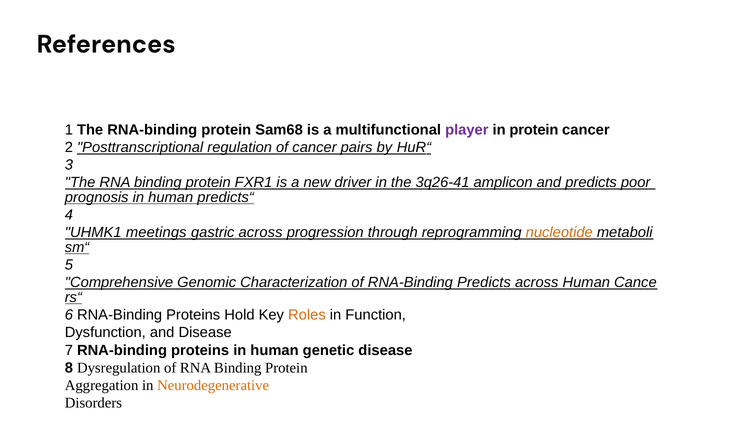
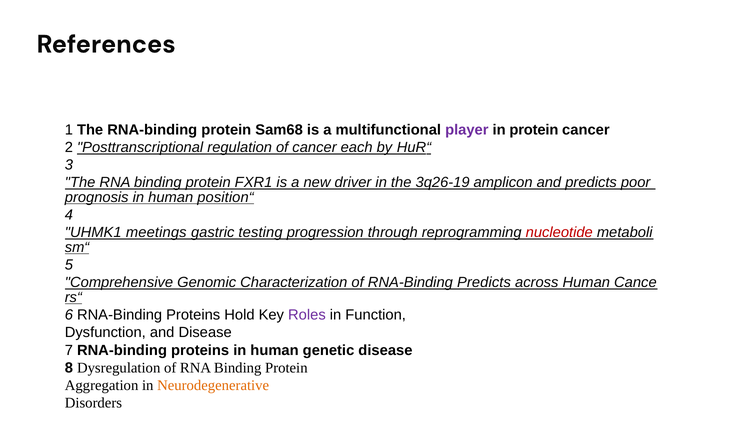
pairs: pairs -> each (357, 147)
3q26-41: 3q26-41 -> 3q26-19 (443, 183)
predicts“: predicts“ -> position“ (226, 197)
gastric across: across -> testing (261, 233)
nucleotide colour: orange -> red (559, 233)
Roles colour: orange -> purple (307, 315)
